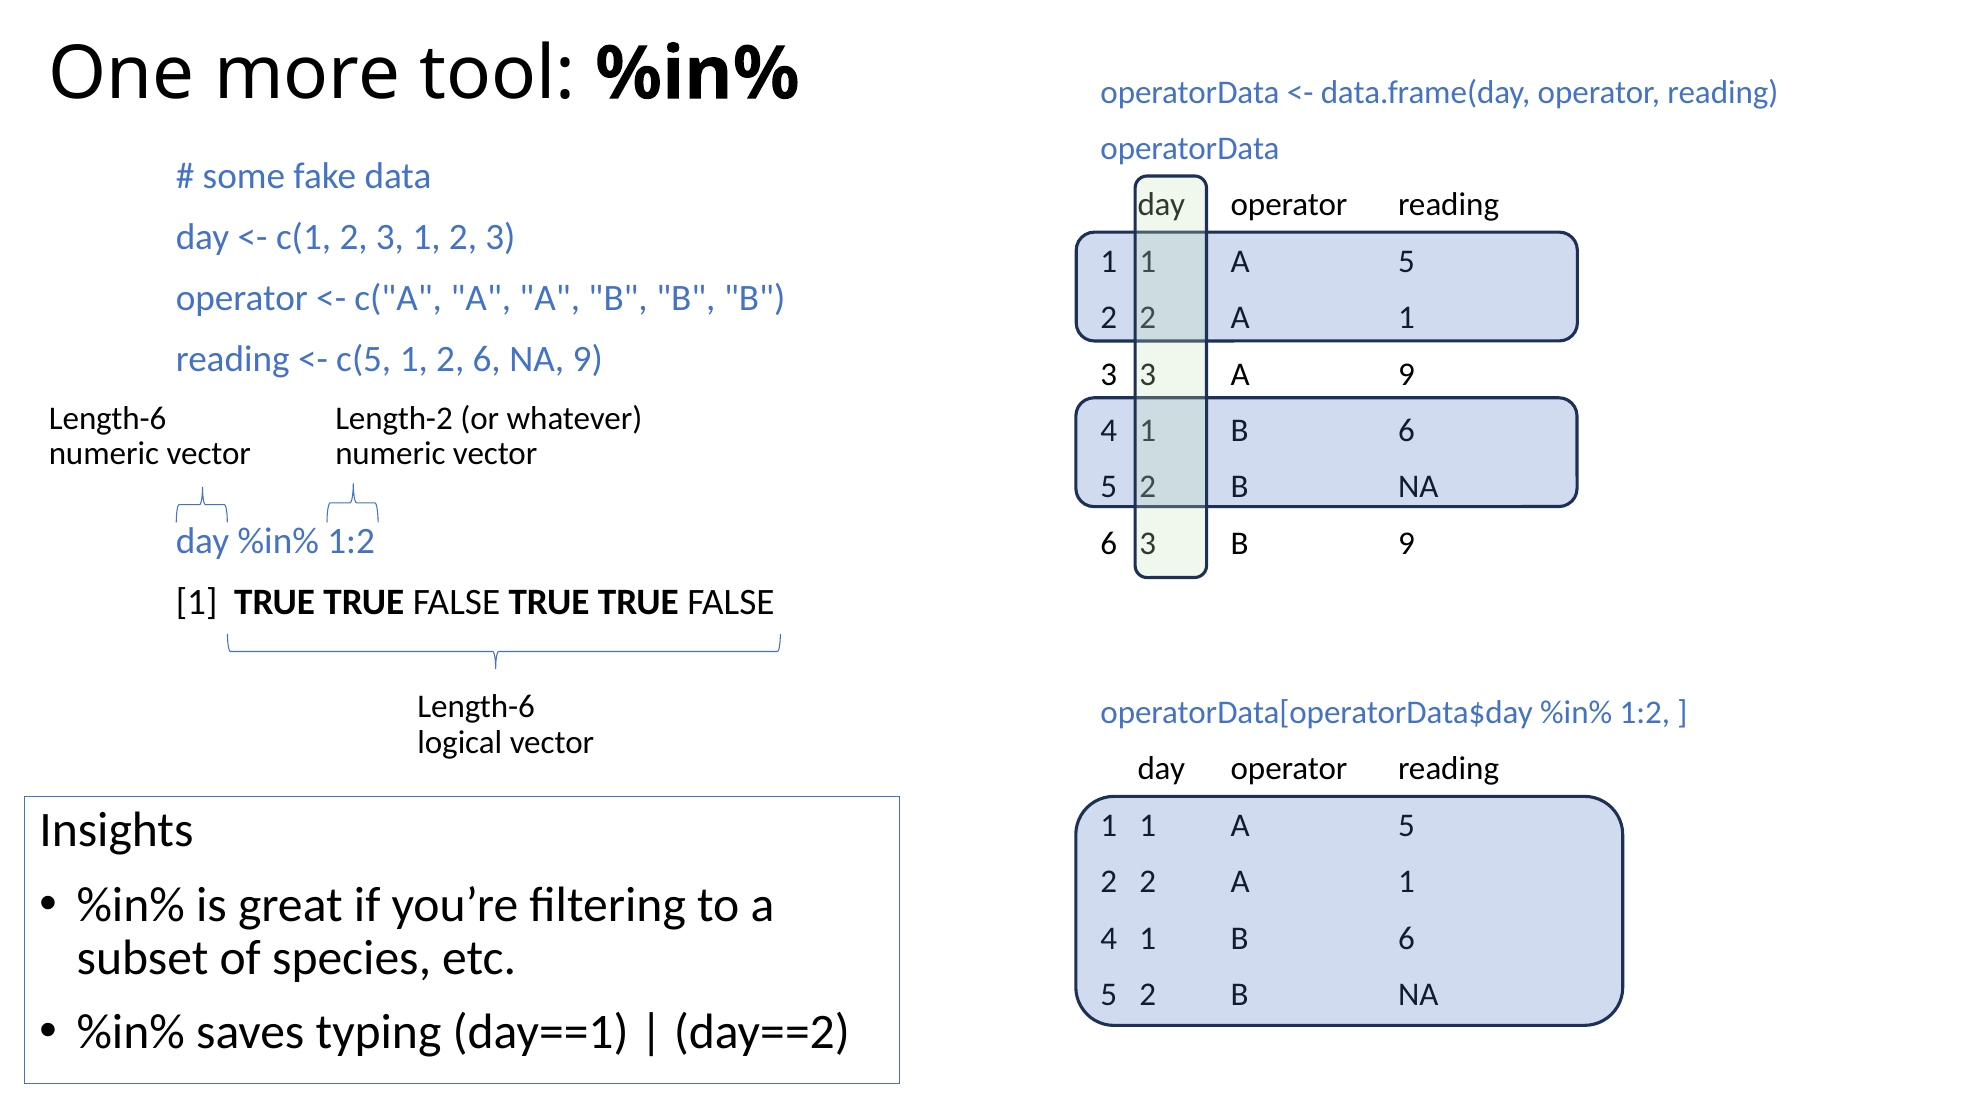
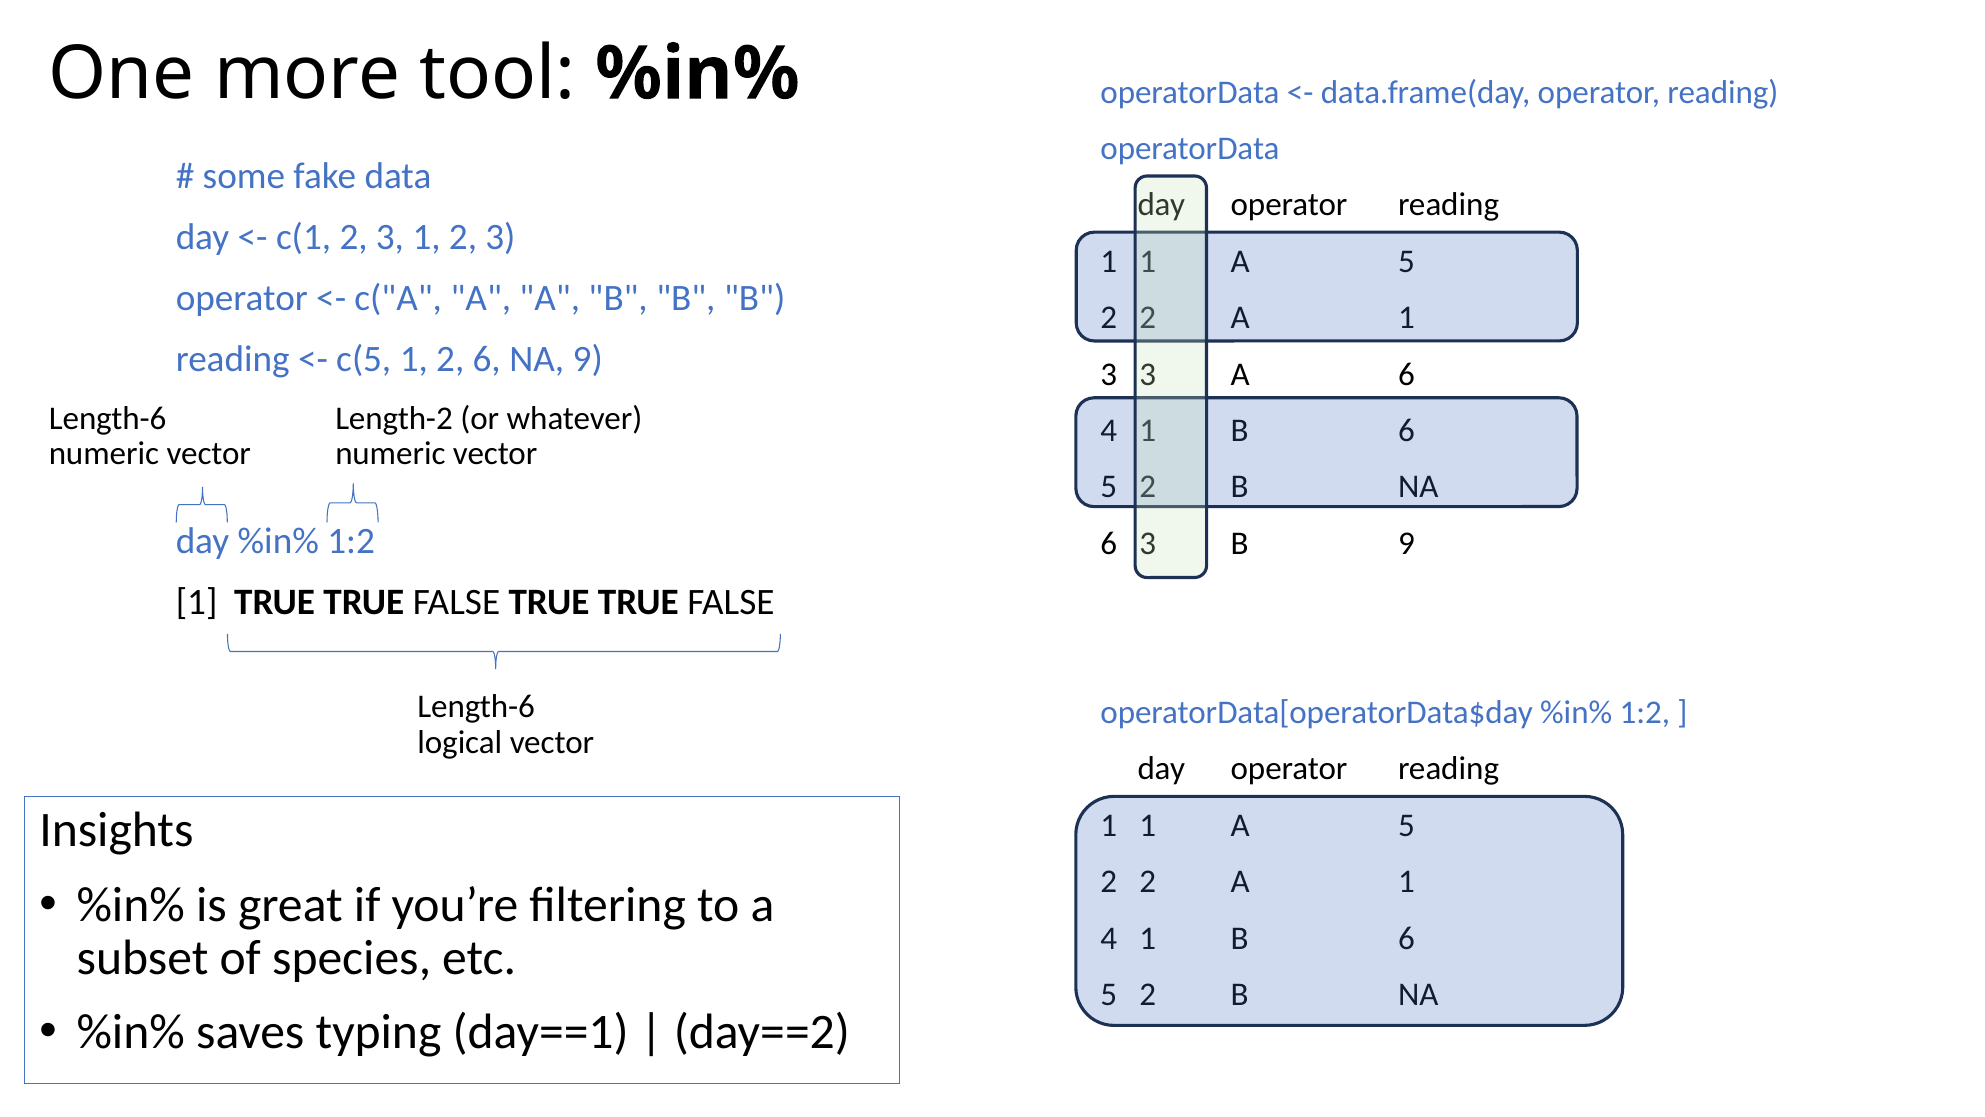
A 9: 9 -> 6 (1406, 374)
